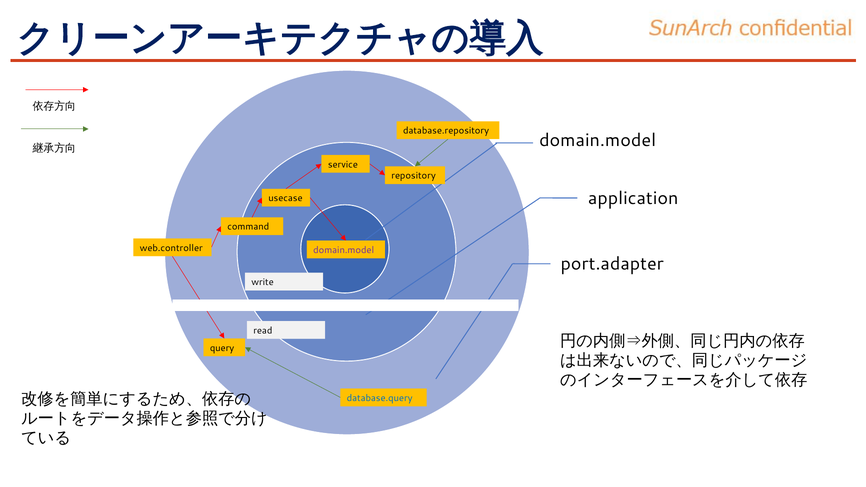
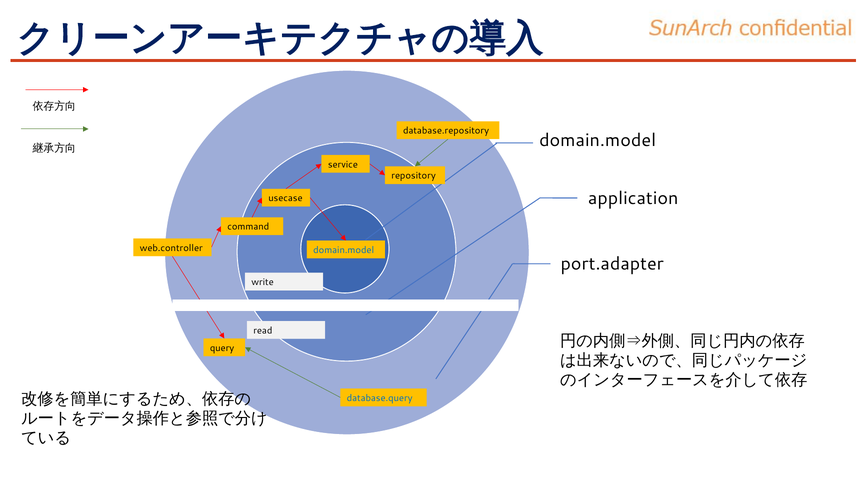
domain.model colour: purple -> blue (344, 250)
